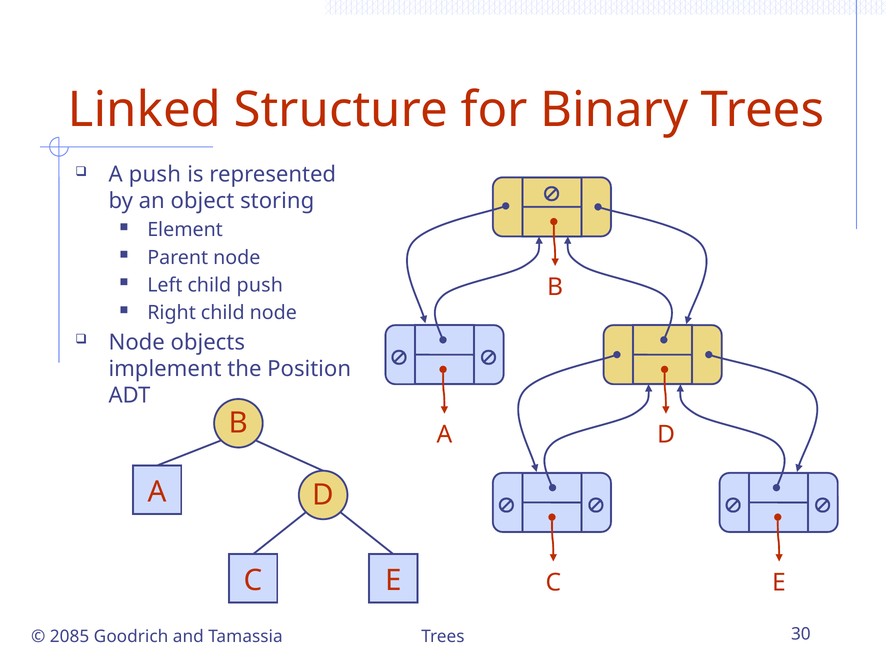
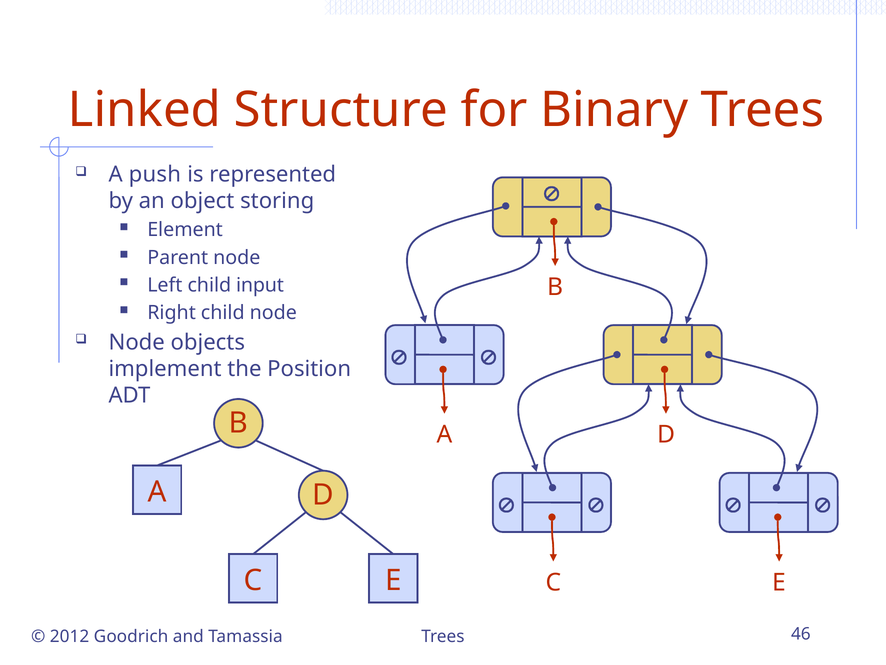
child push: push -> input (260, 285)
2085: 2085 -> 2012 (70, 636)
30: 30 -> 46 (801, 633)
